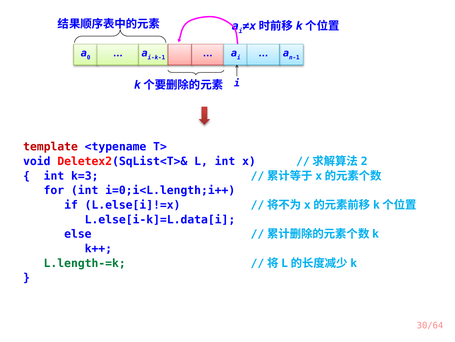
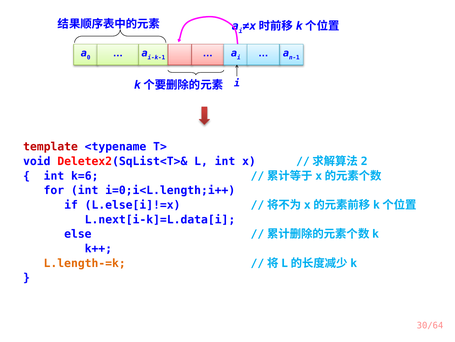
k=3: k=3 -> k=6 (85, 176)
L.else[i-k]=L.data[i: L.else[i-k]=L.data[i -> L.next[i-k]=L.data[i (160, 219)
L.length-=k colour: green -> orange (85, 263)
